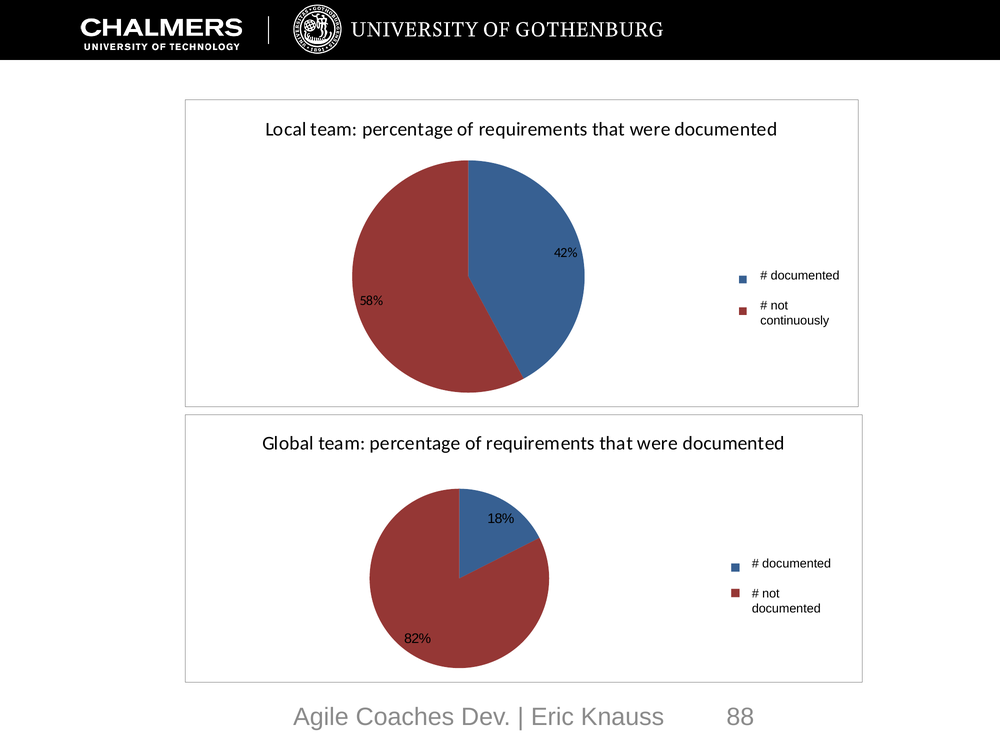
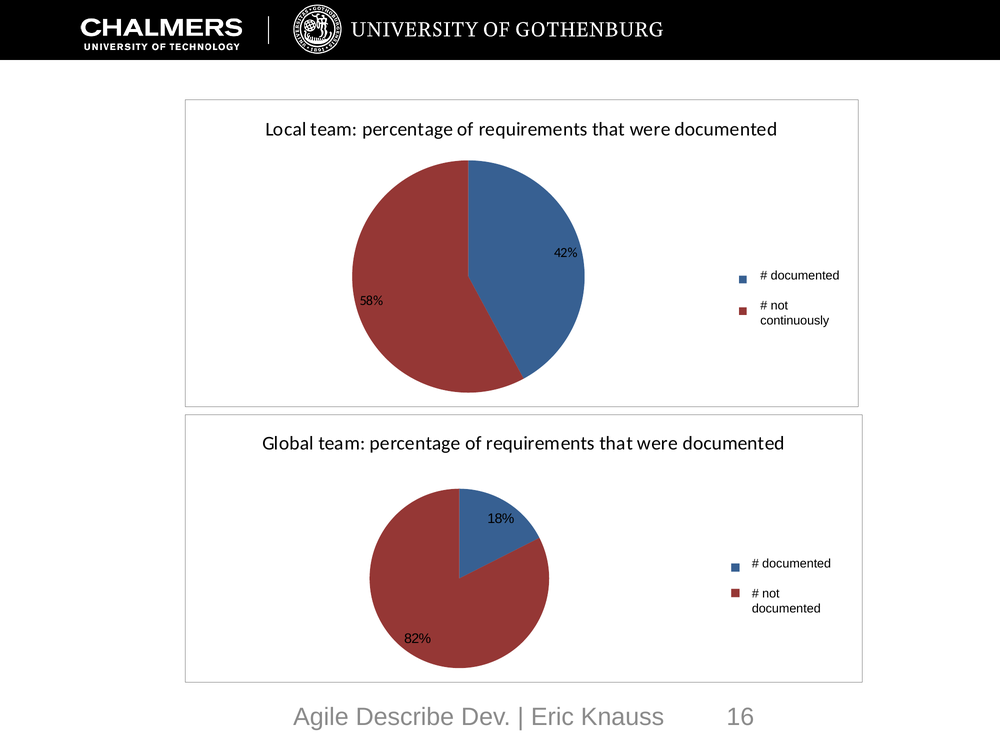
Coaches: Coaches -> Describe (405, 717)
88: 88 -> 16 (740, 717)
